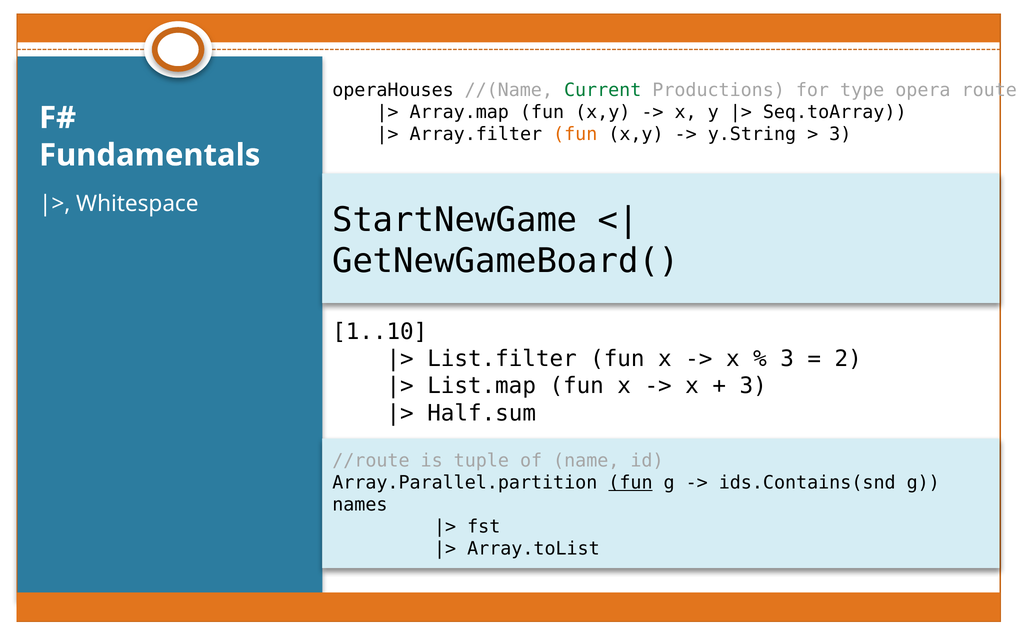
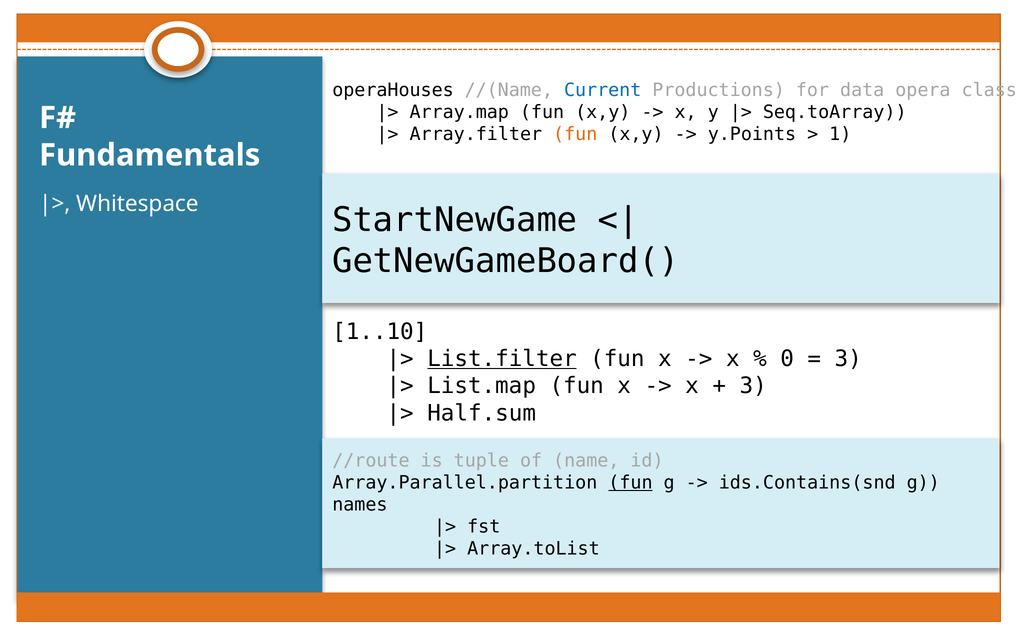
Current colour: green -> blue (603, 90)
type: type -> data (862, 90)
route: route -> class (989, 90)
y.String: y.String -> y.Points (752, 134)
3: 3 -> 1 (840, 134)
List.filter underline: none -> present (502, 359)
3: 3 -> 0 (787, 359)
2: 2 -> 3 (848, 359)
